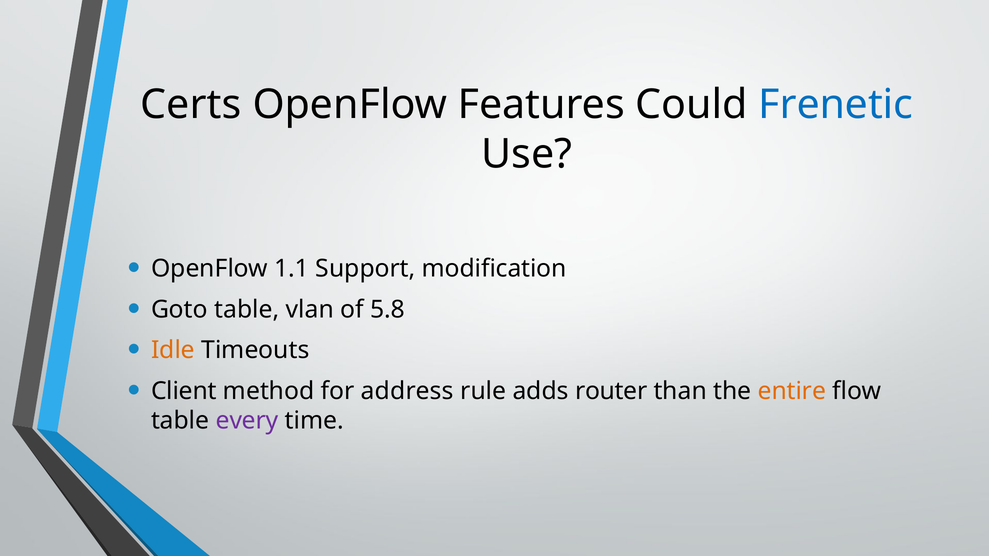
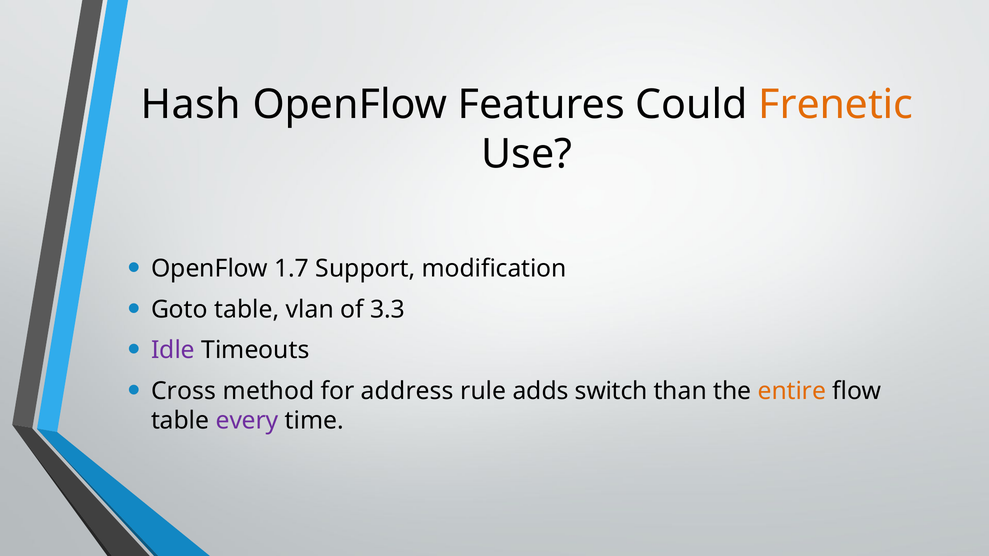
Certs: Certs -> Hash (191, 105)
Frenetic colour: blue -> orange (836, 105)
1.1: 1.1 -> 1.7 (292, 269)
5.8: 5.8 -> 3.3 (388, 310)
Idle colour: orange -> purple (173, 350)
Client: Client -> Cross (184, 391)
router: router -> switch (611, 391)
